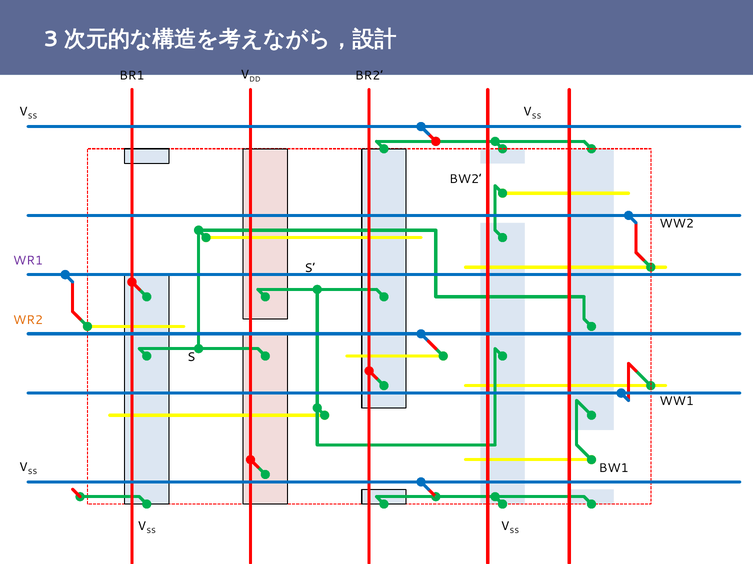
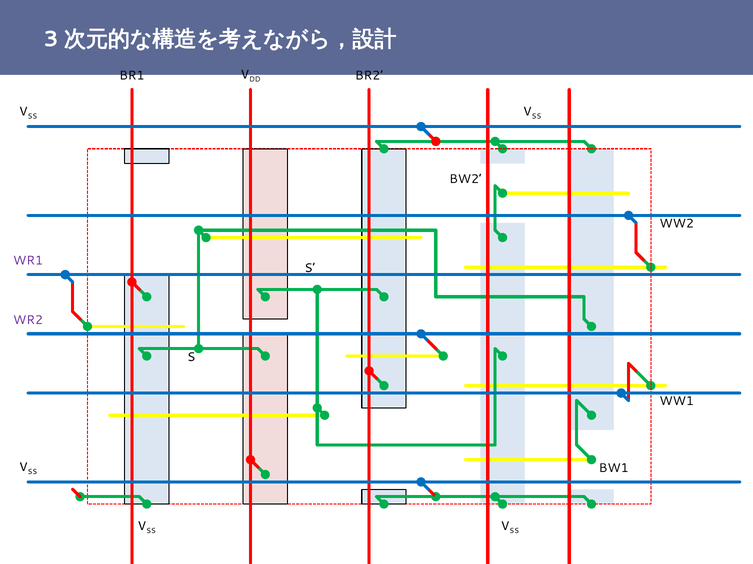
WR2 colour: orange -> purple (28, 320)
